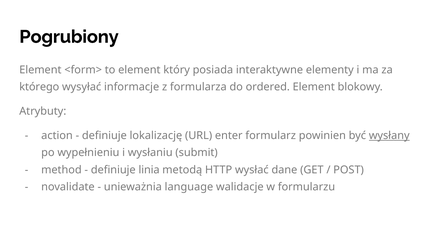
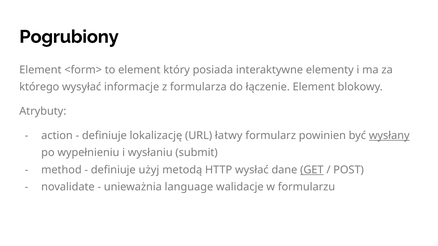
ordered: ordered -> łączenie (268, 87)
enter: enter -> łatwy (229, 136)
linia: linia -> użyj (149, 170)
GET underline: none -> present (312, 170)
